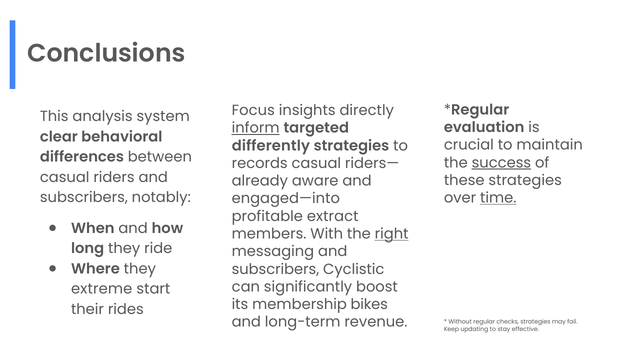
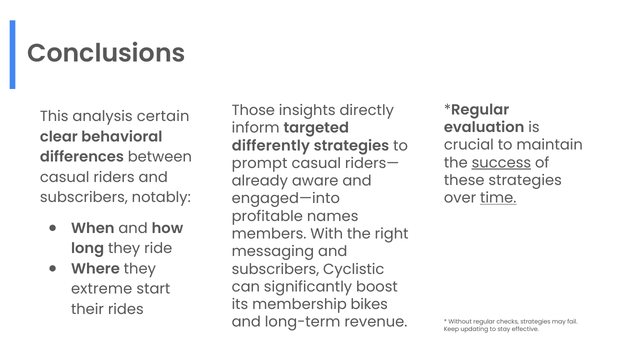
Focus: Focus -> Those (253, 110)
system: system -> certain (163, 116)
inform underline: present -> none (256, 128)
records: records -> prompt (260, 163)
extract: extract -> names (333, 216)
right underline: present -> none (392, 234)
